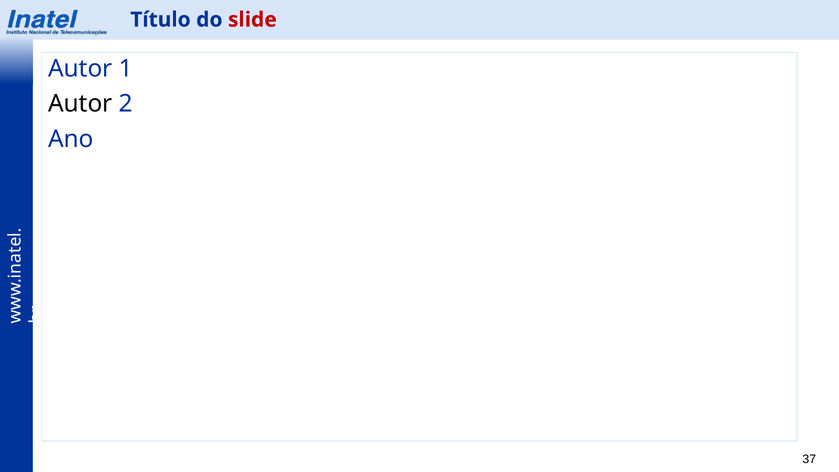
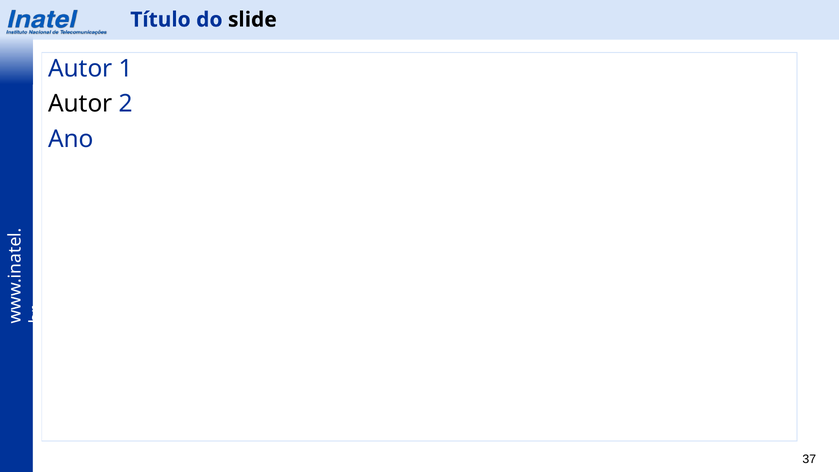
slide colour: red -> black (252, 20)
